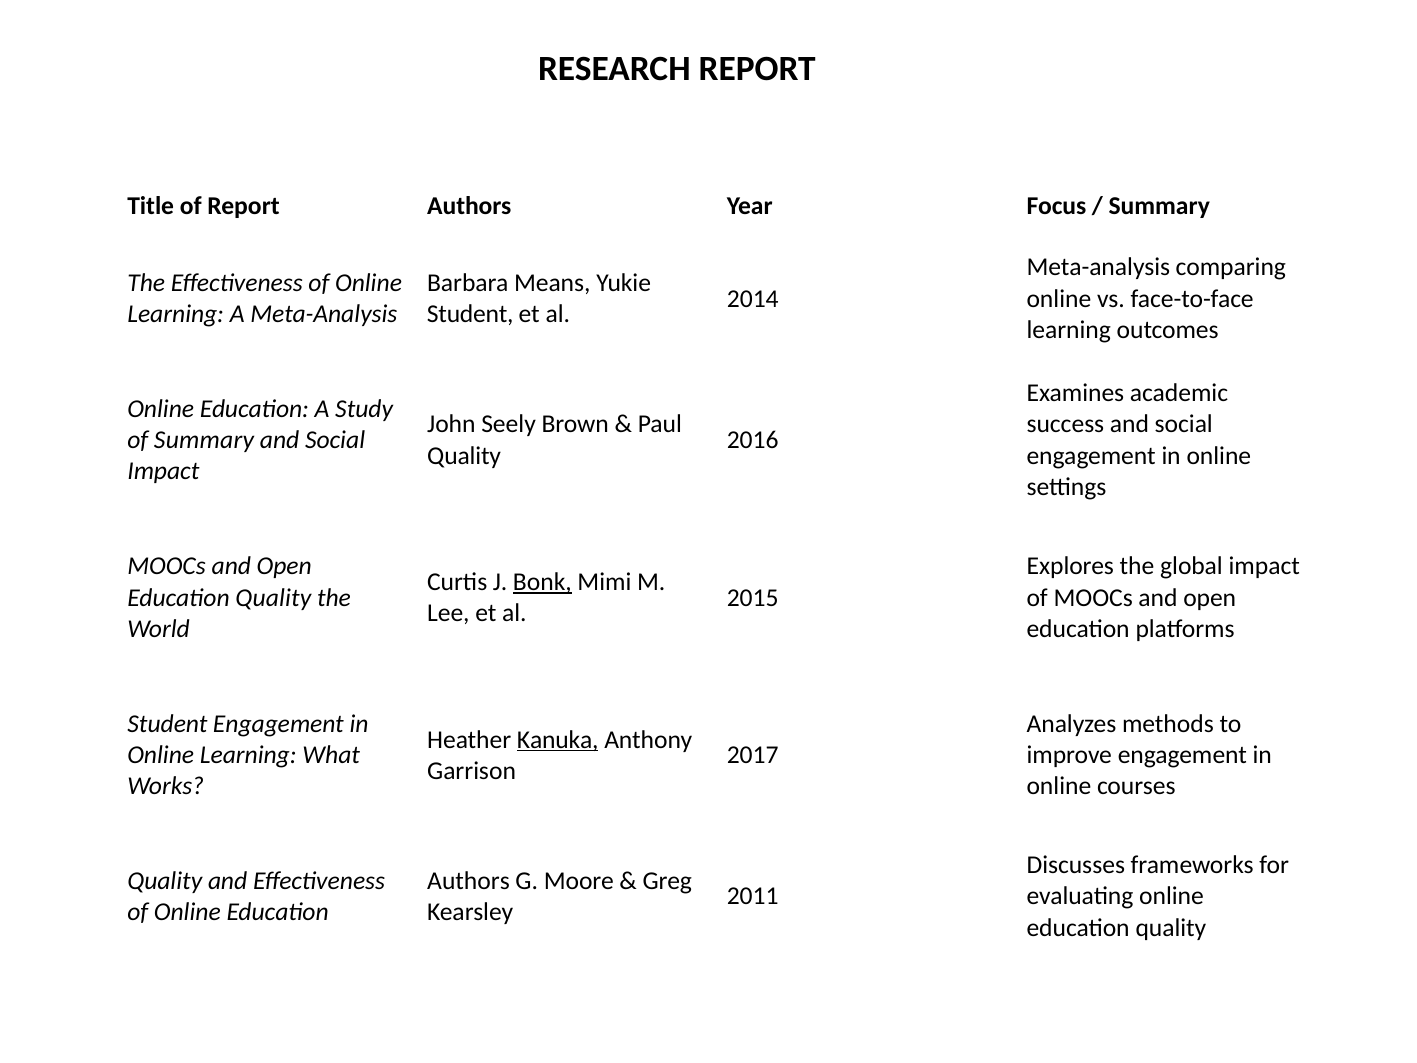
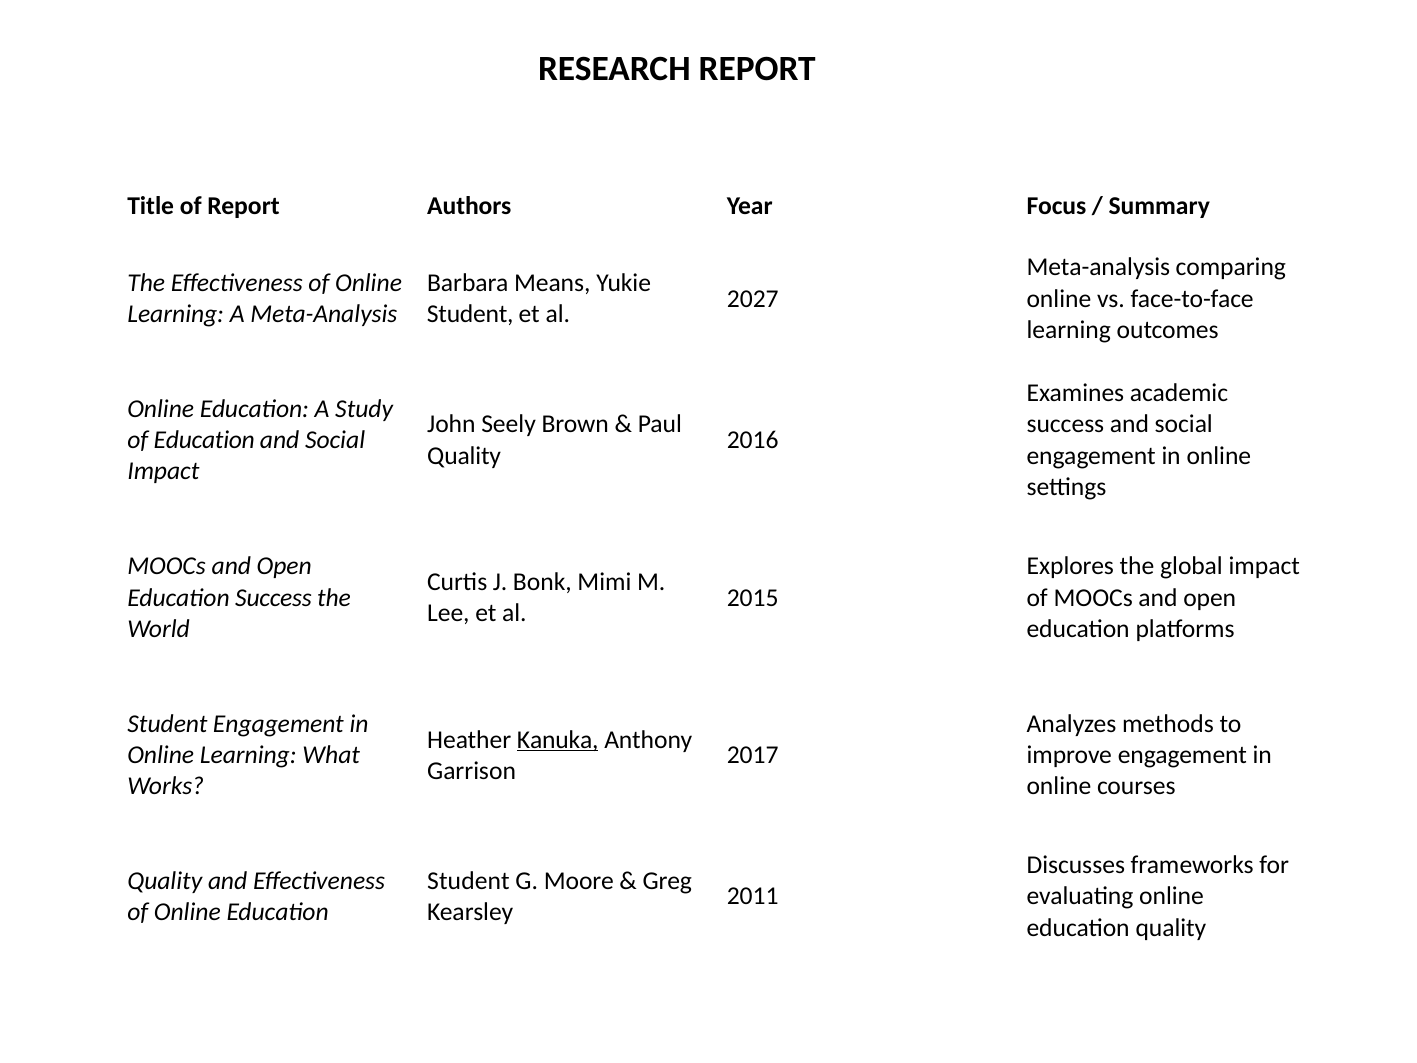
2014: 2014 -> 2027 (753, 299)
of Summary: Summary -> Education (204, 440)
Bonk underline: present -> none (542, 582)
Quality: Quality -> Success (274, 598)
Authors: Authors -> Student (468, 881)
